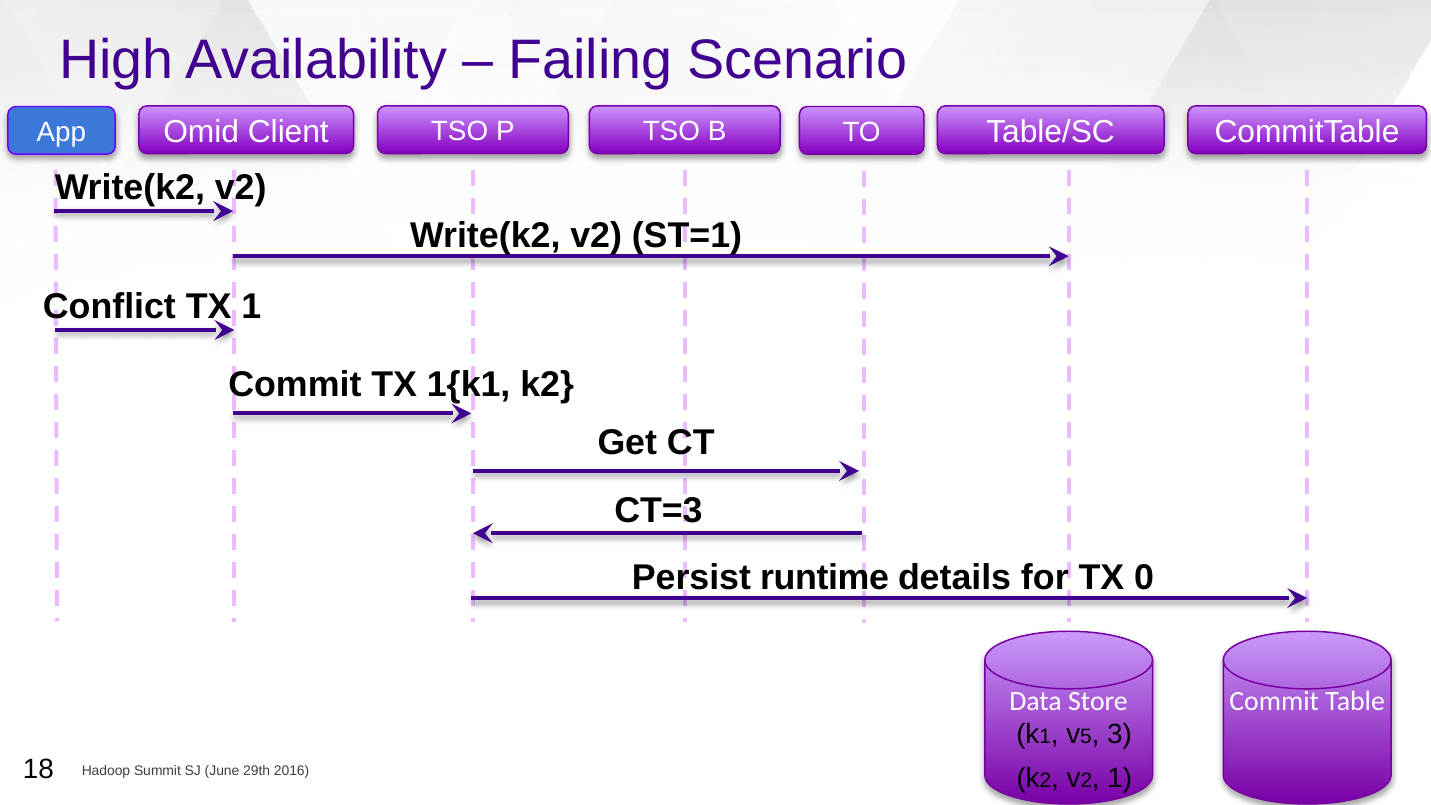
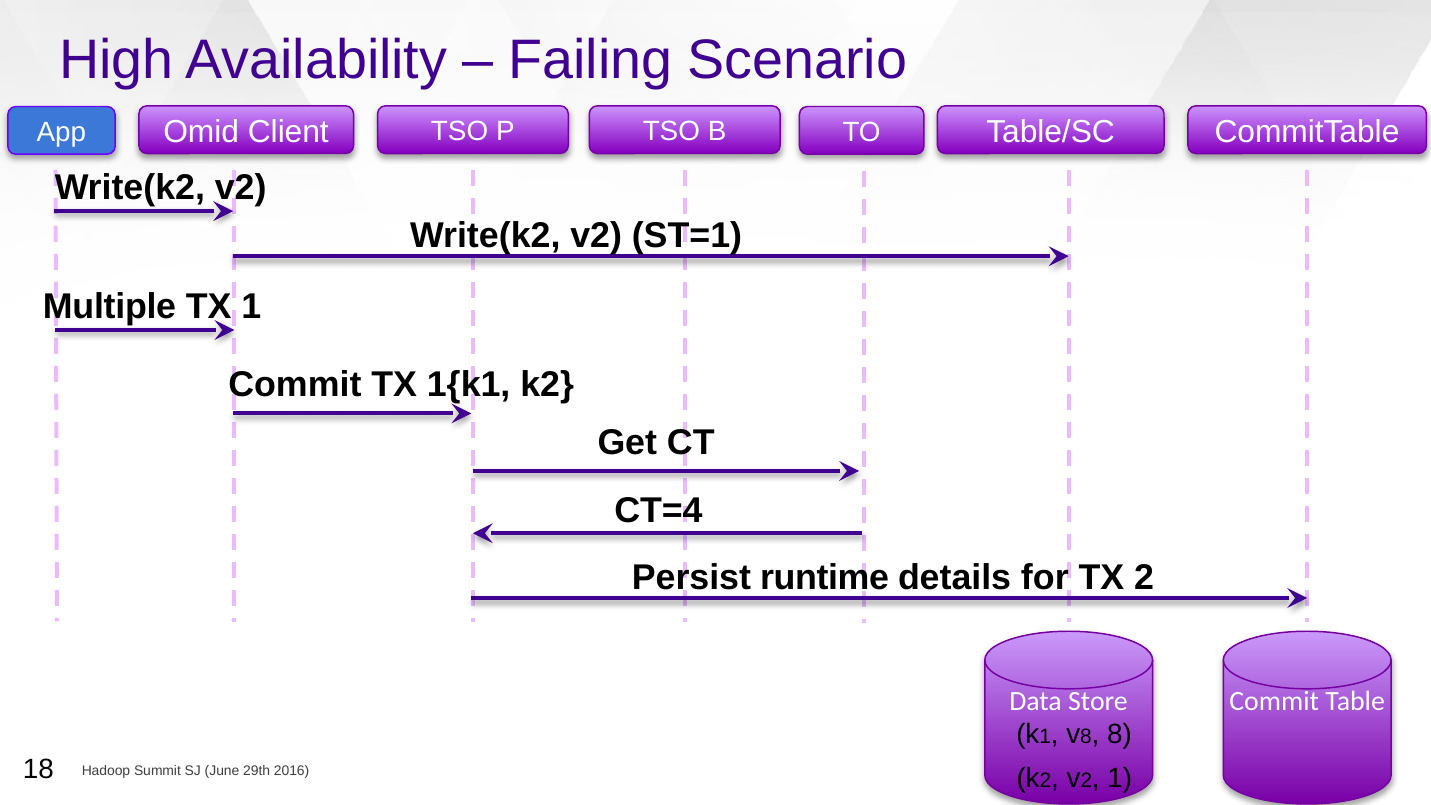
Conflict: Conflict -> Multiple (110, 307)
CT=3: CT=3 -> CT=4 (658, 511)
TX 0: 0 -> 2 (1144, 578)
5: 5 -> 8 (1086, 736)
3: 3 -> 8 (1119, 734)
